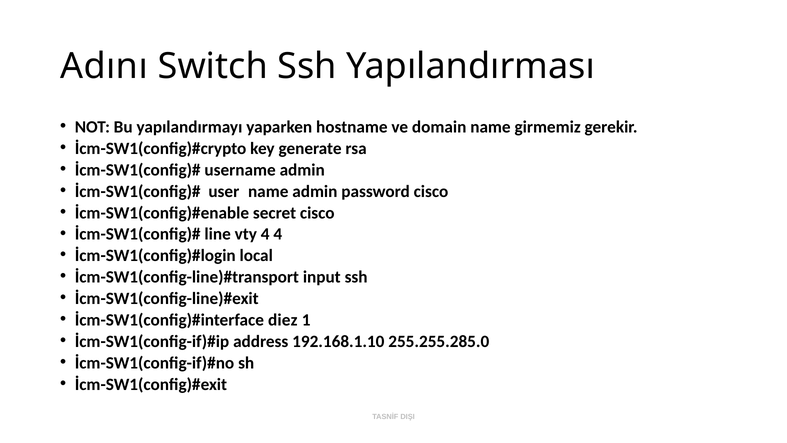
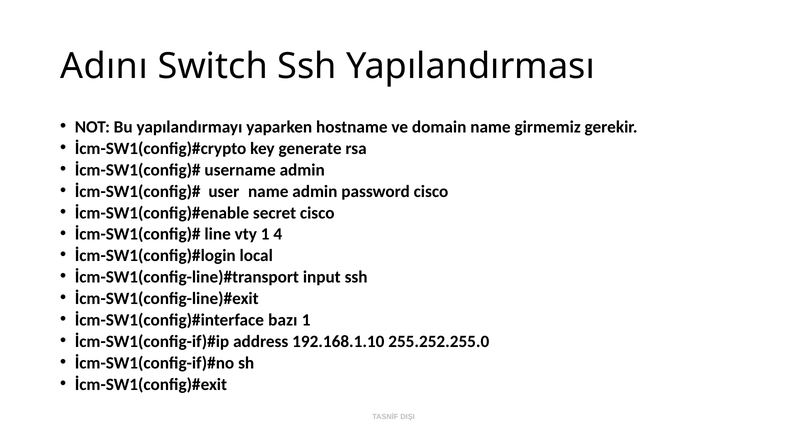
vty 4: 4 -> 1 (265, 234)
diez: diez -> bazı (283, 320)
255.255.285.0: 255.255.285.0 -> 255.252.255.0 (439, 341)
